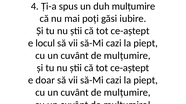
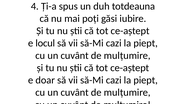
duh mulțumire: mulțumire -> totdeauna (133, 6)
